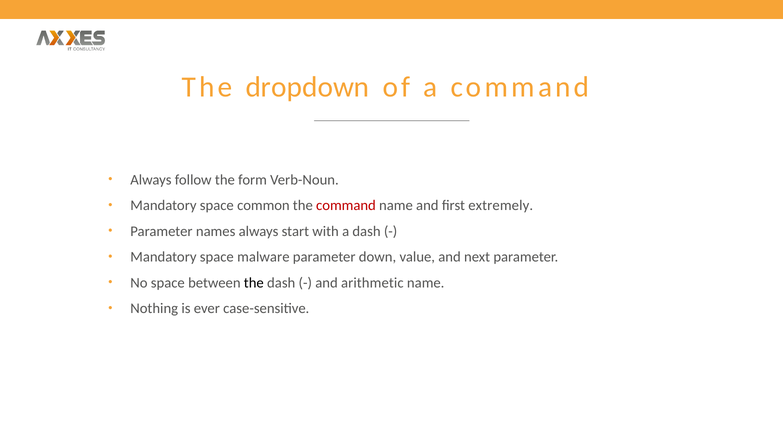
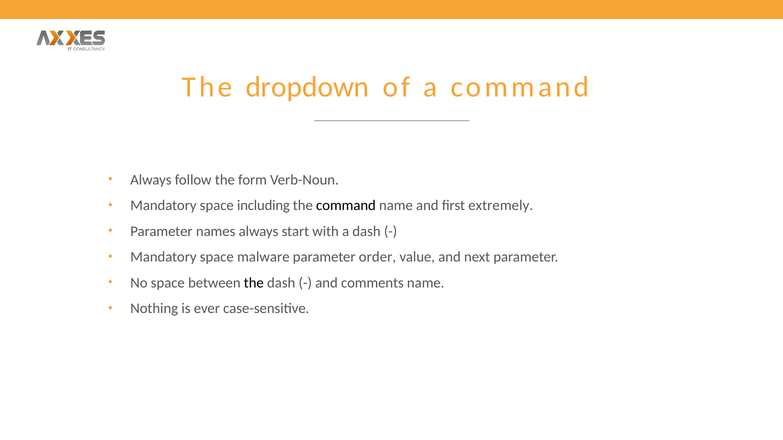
common: common -> including (263, 206)
command colour: red -> black (346, 206)
down: down -> order (377, 257)
arithmetic: arithmetic -> comments (372, 283)
